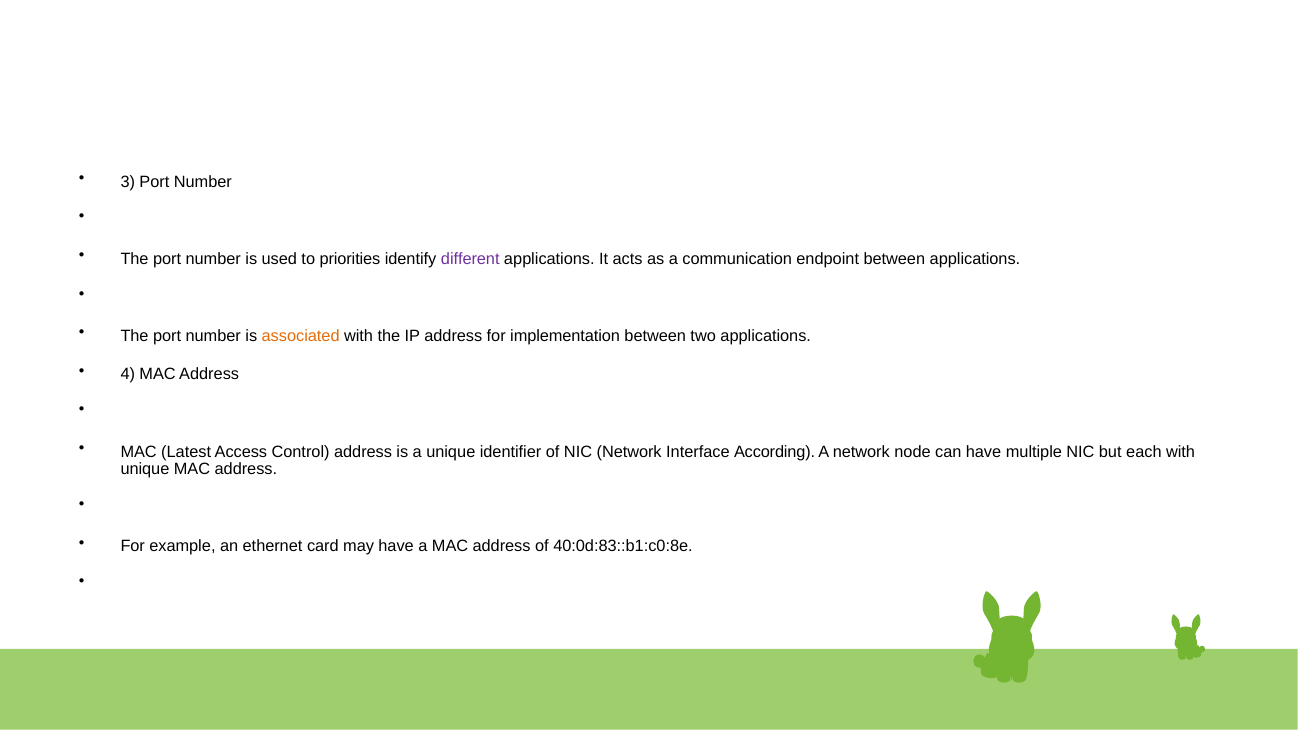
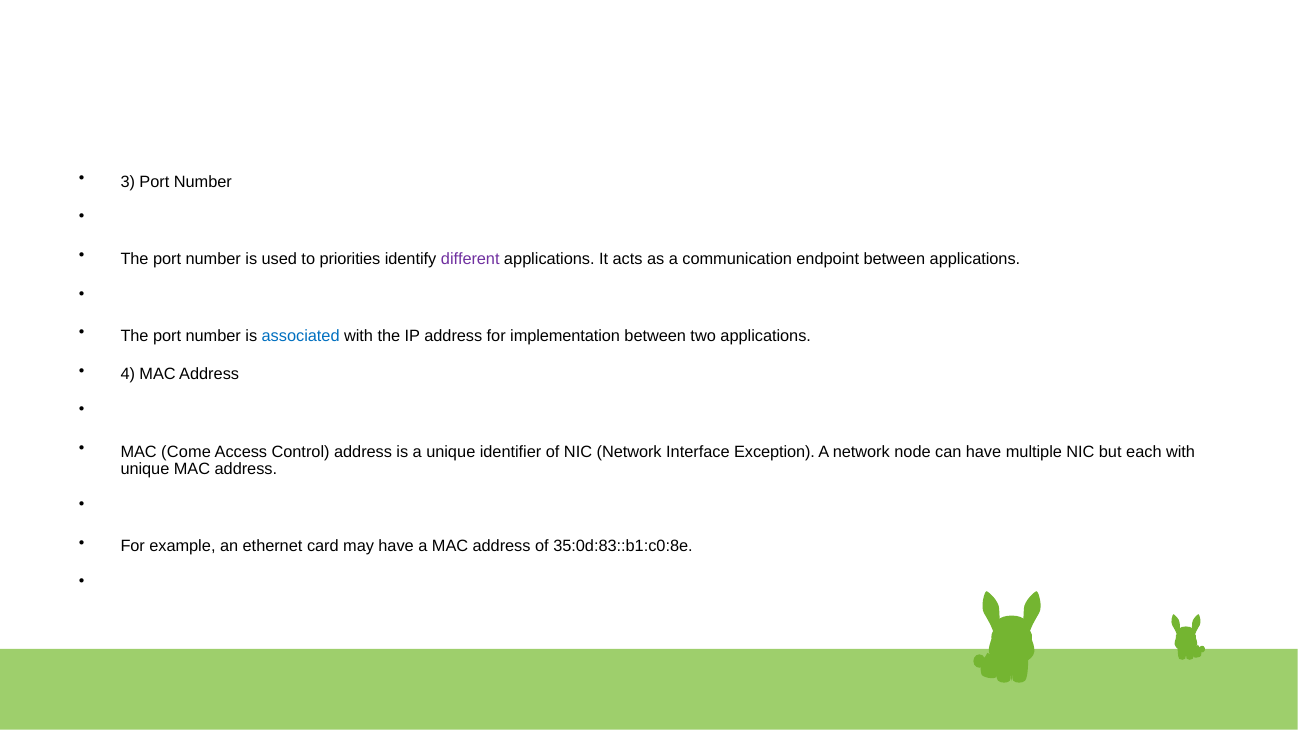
associated colour: orange -> blue (301, 336)
Latest: Latest -> Come (186, 452)
According: According -> Exception (775, 452)
40:0d:83::b1:c0:8e: 40:0d:83::b1:c0:8e -> 35:0d:83::b1:c0:8e (623, 547)
